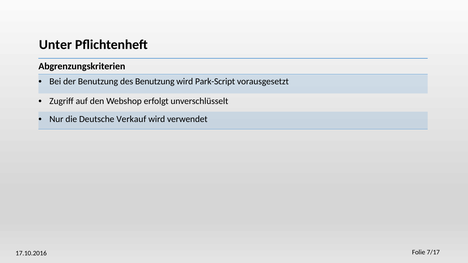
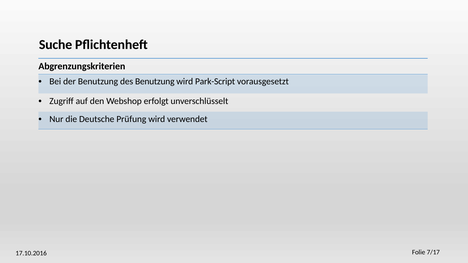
Unter: Unter -> Suche (56, 45)
Verkauf: Verkauf -> Prüfung (131, 119)
